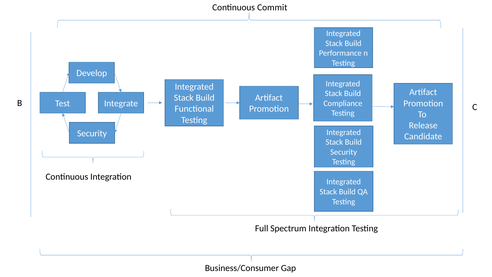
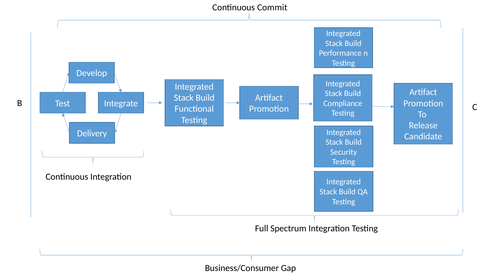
Security: Security -> Delivery (92, 133)
